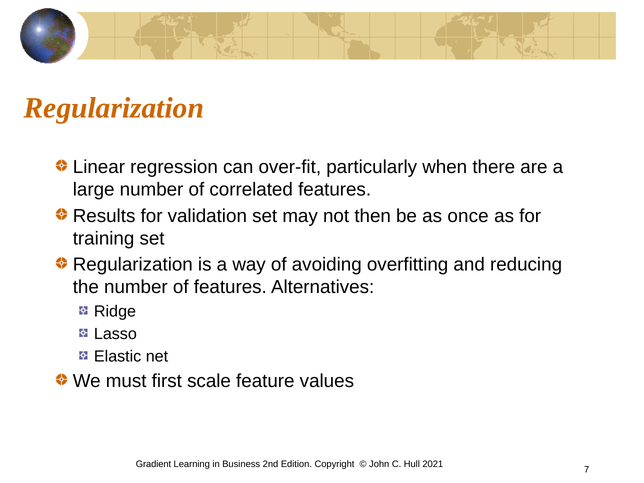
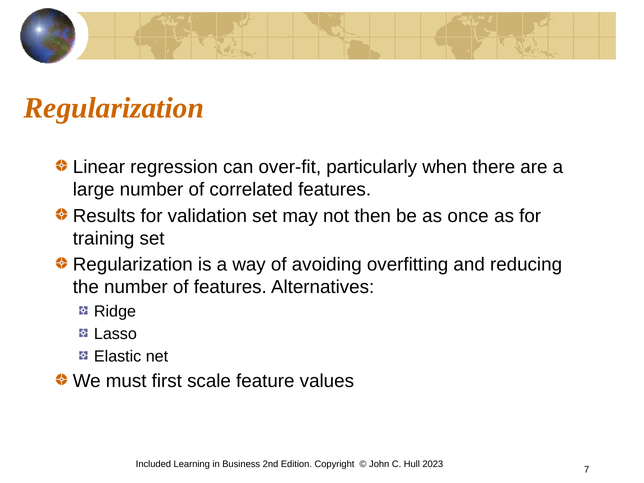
Gradient: Gradient -> Included (153, 464)
2021: 2021 -> 2023 (433, 464)
